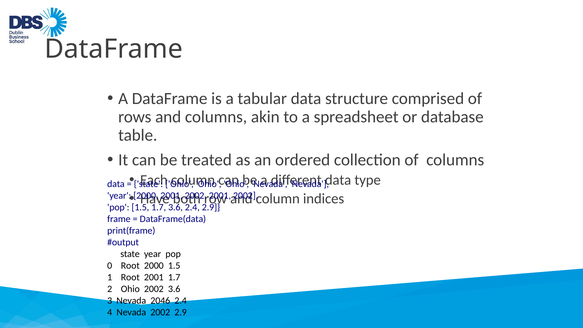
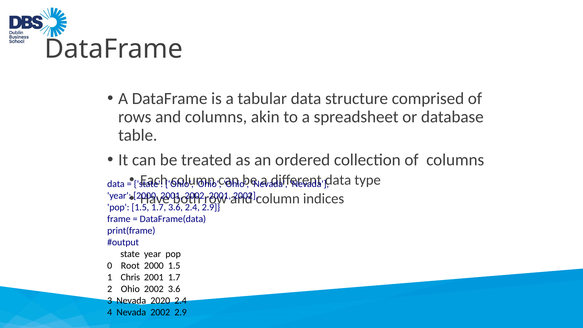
1 Root: Root -> Chris (130, 277)
2046: 2046 -> 2020 (160, 301)
